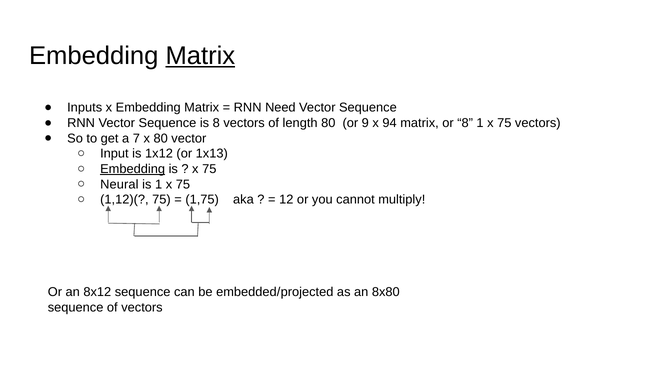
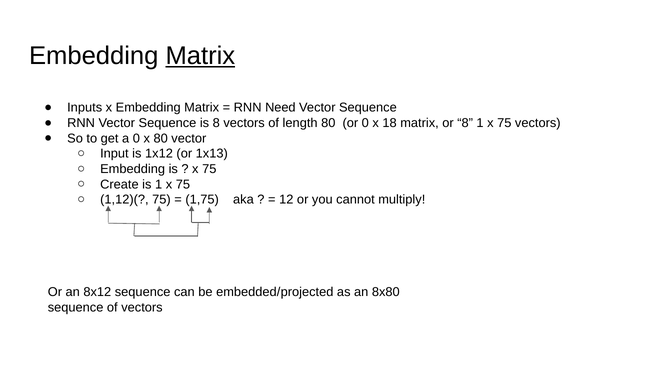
or 9: 9 -> 0 (365, 123)
94: 94 -> 18 (390, 123)
a 7: 7 -> 0 (136, 139)
Embedding underline: present -> none (133, 169)
Neural: Neural -> Create (119, 185)
